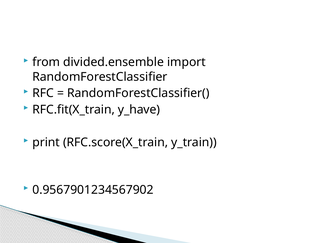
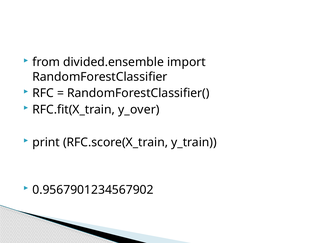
y_have: y_have -> y_over (139, 110)
